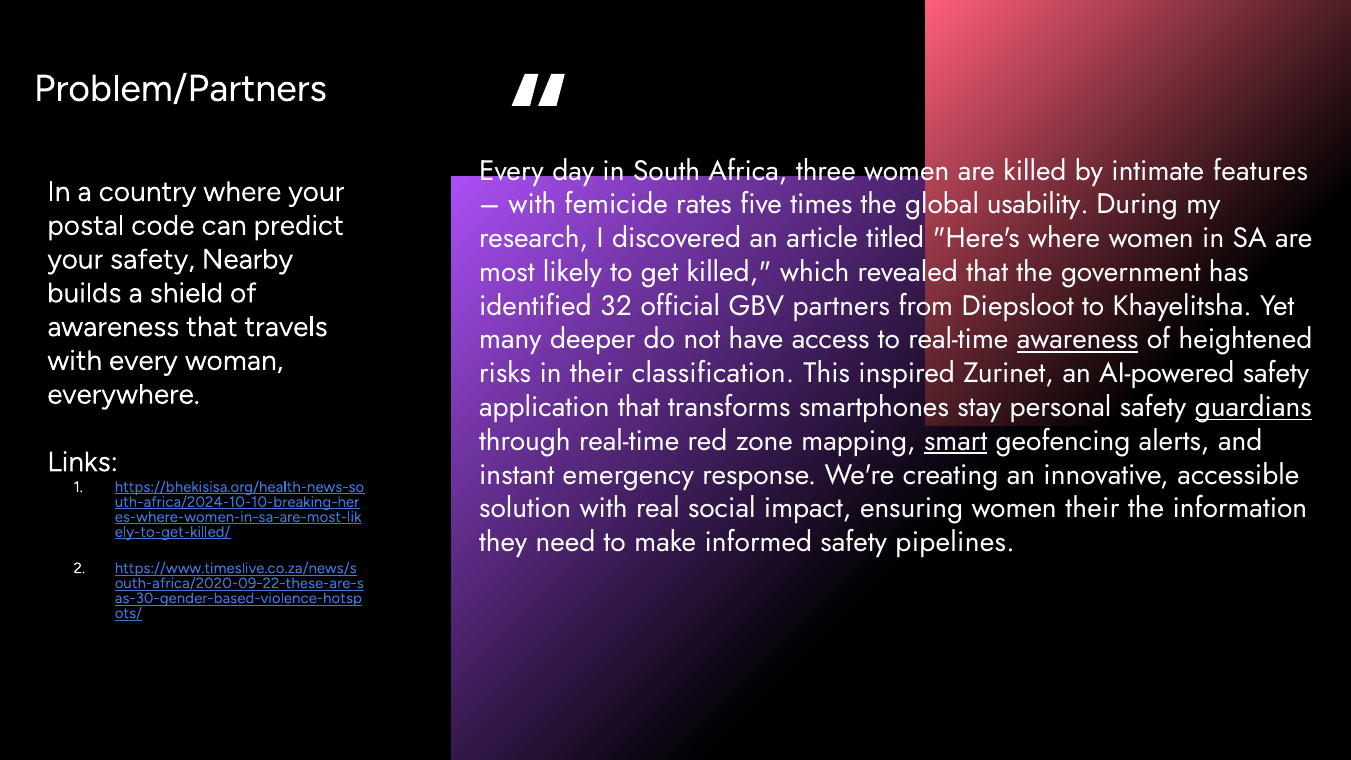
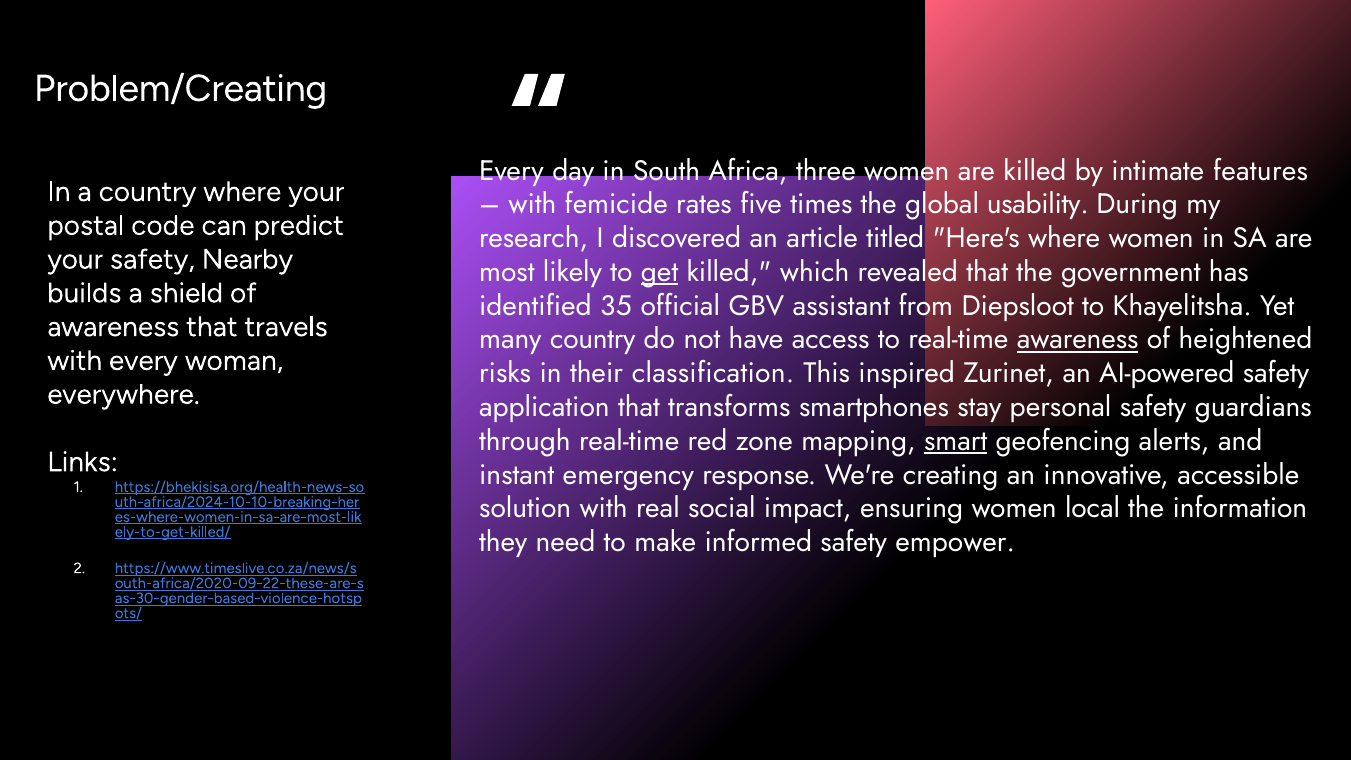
Problem/Partners: Problem/Partners -> Problem/Creating (181, 89)
get underline: none -> present (660, 272)
32: 32 -> 35 (616, 306)
partners: partners -> assistant (841, 306)
many deeper: deeper -> country (593, 340)
guardians underline: present -> none (1253, 407)
women their: their -> local (1093, 509)
pipelines: pipelines -> empower (955, 542)
